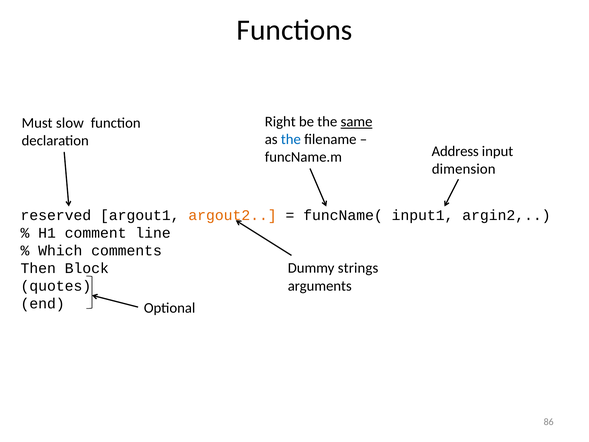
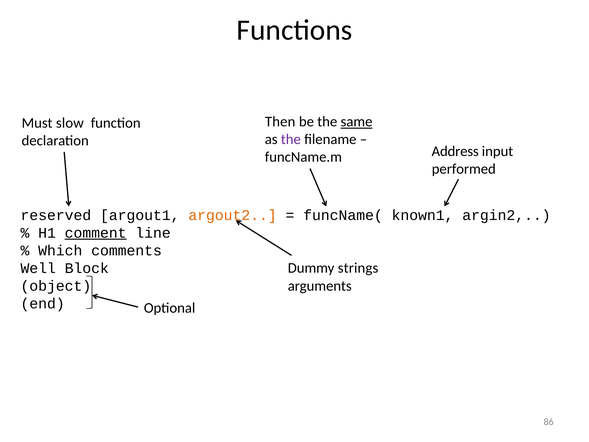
Right: Right -> Then (280, 122)
the colour: blue -> purple (291, 139)
dimension: dimension -> performed (464, 169)
input1: input1 -> known1 (423, 215)
comment underline: none -> present (96, 233)
Then: Then -> Well (38, 268)
quotes: quotes -> object (56, 286)
